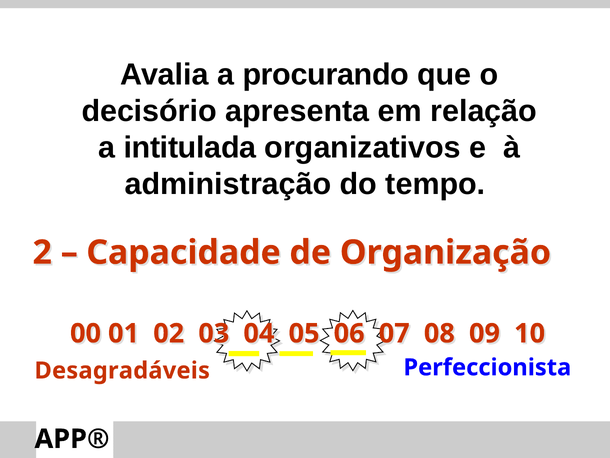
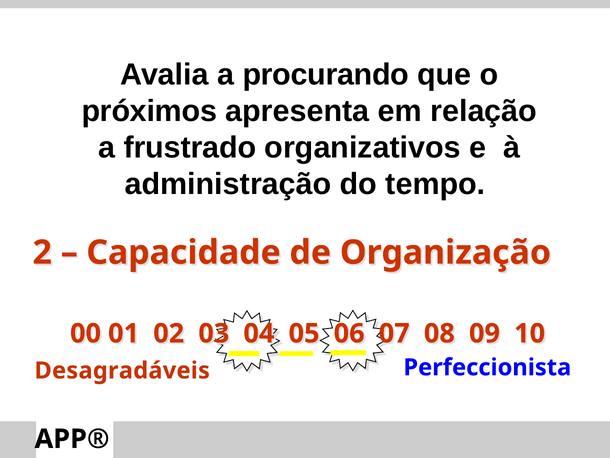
decisório: decisório -> próximos (149, 111)
intitulada: intitulada -> frustrado (190, 148)
